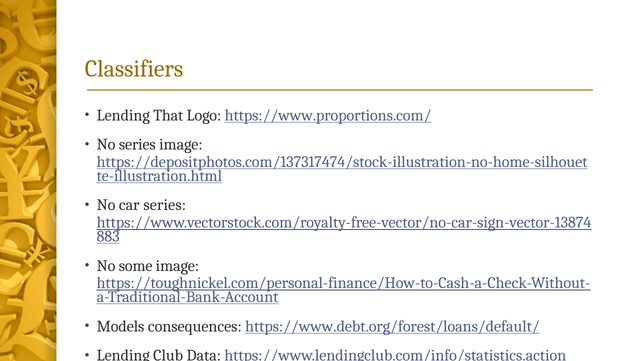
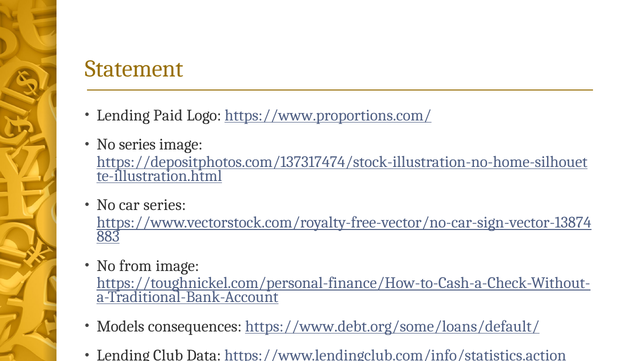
Classifiers: Classifiers -> Statement (134, 69)
That: That -> Paid (168, 115)
some: some -> from (135, 265)
https://www.debt.org/forest/loans/default/: https://www.debt.org/forest/loans/default/ -> https://www.debt.org/some/loans/default/ (392, 326)
